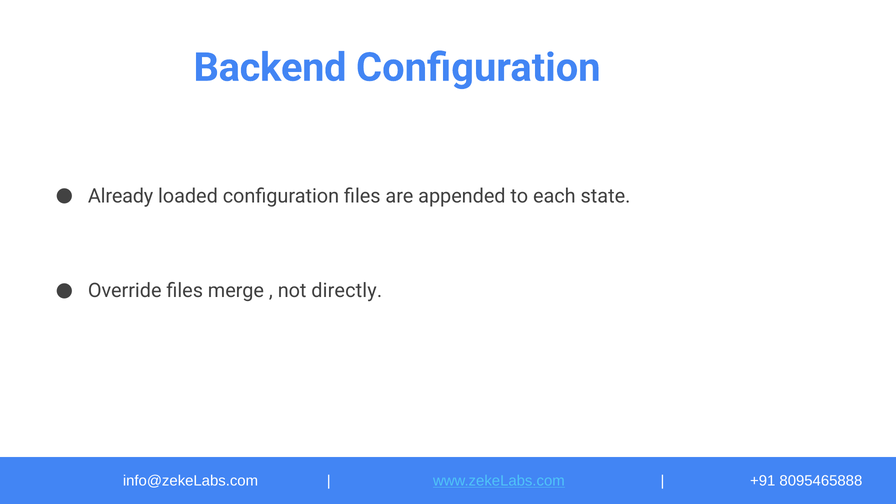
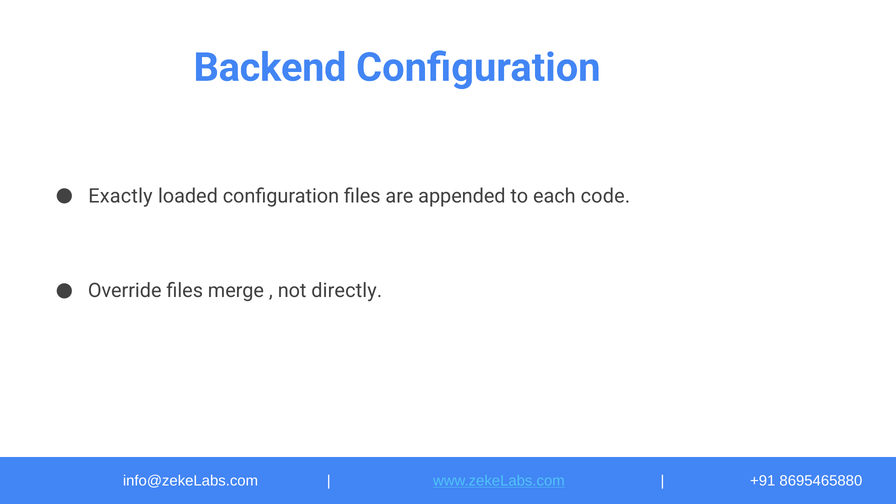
Already: Already -> Exactly (120, 196)
state: state -> code (605, 196)
8095465888: 8095465888 -> 8695465880 (821, 481)
